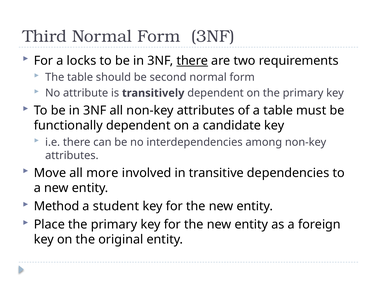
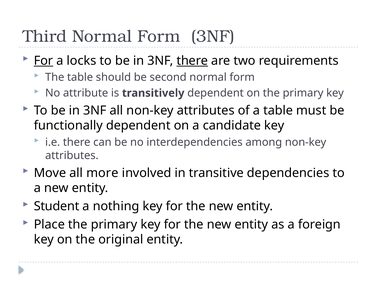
For underline: none -> present (44, 61)
Method: Method -> Student (57, 206)
student: student -> nothing (116, 206)
